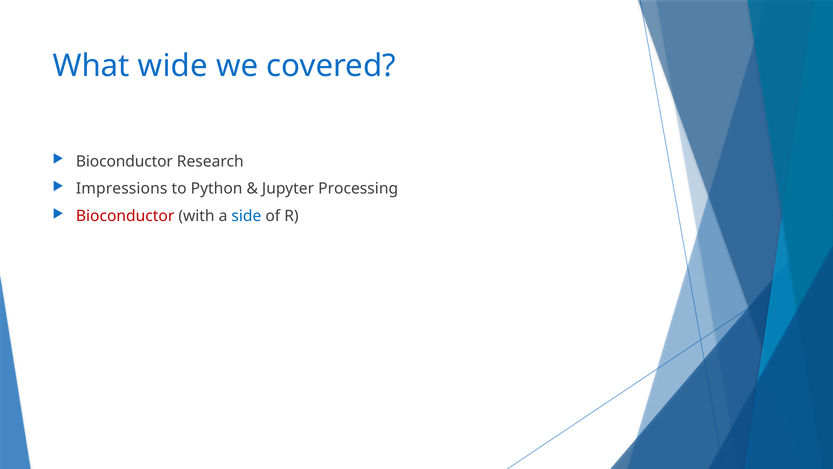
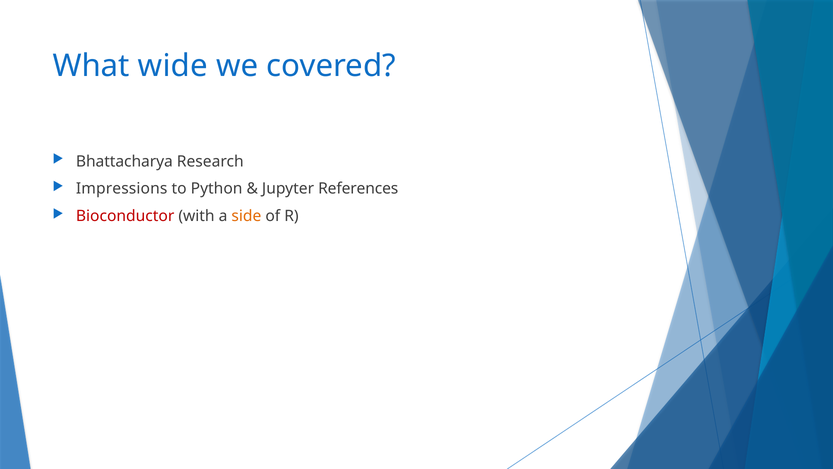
Bioconductor: Bioconductor -> Bhattacharya (124, 161)
Processing: Processing -> References (358, 189)
side colour: blue -> orange (246, 216)
